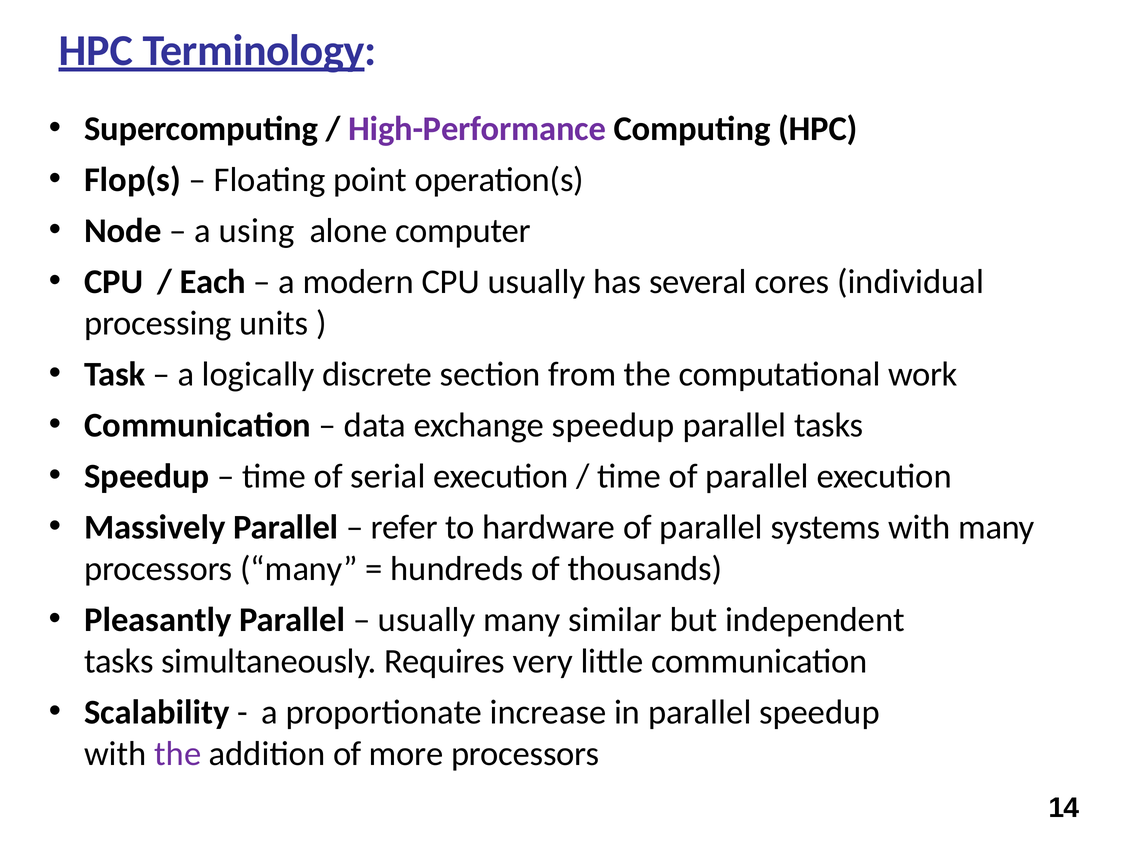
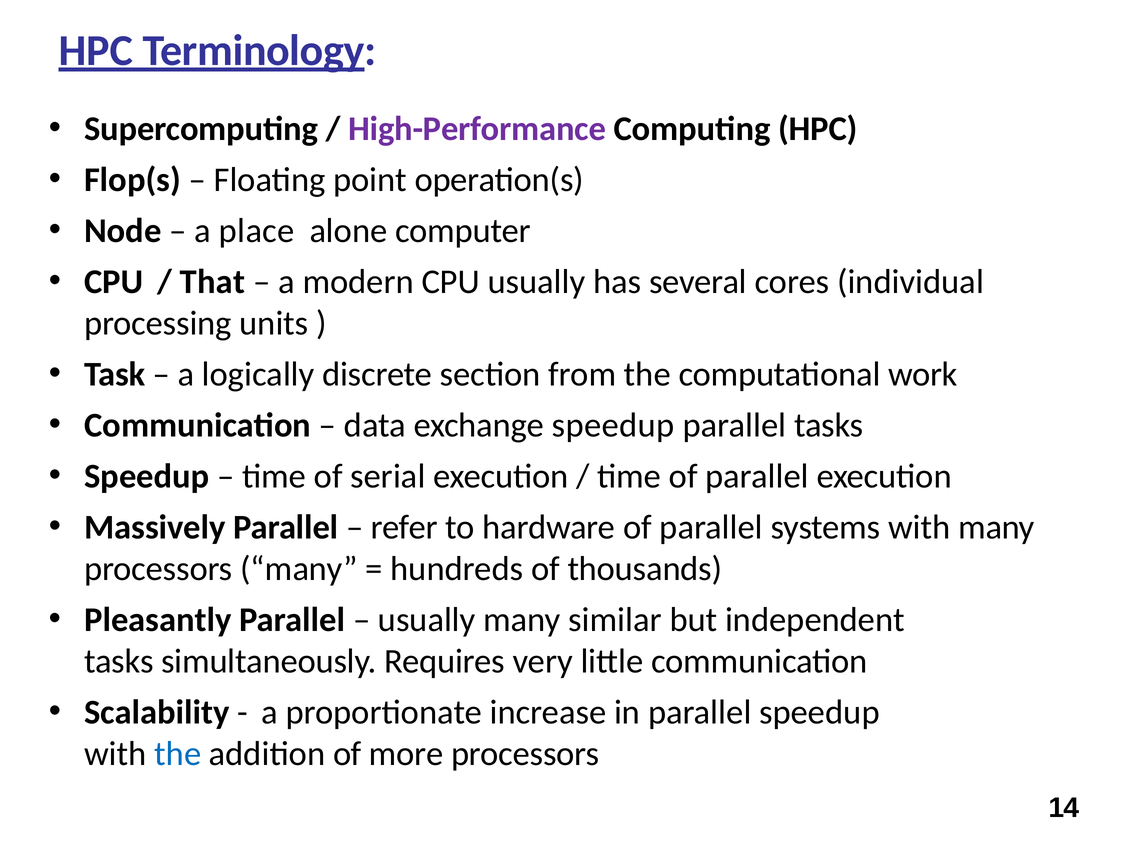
using: using -> place (257, 231)
Each: Each -> That (212, 282)
the colour: purple -> blue (178, 754)
